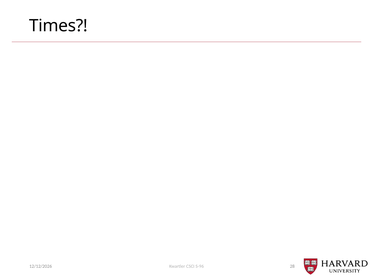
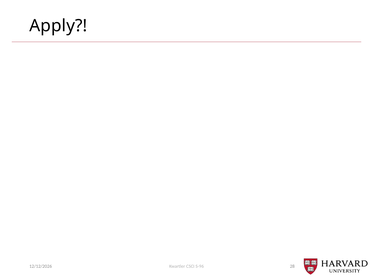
Times: Times -> Apply (58, 26)
